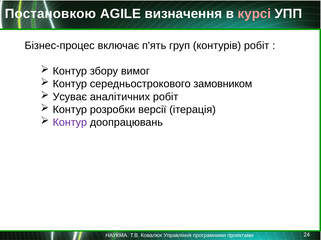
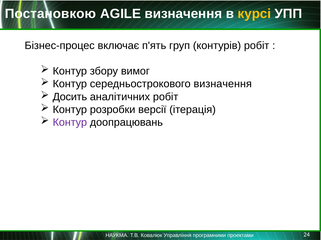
курсі colour: pink -> yellow (254, 14)
середньострокового замовником: замовником -> визначення (223, 84)
Усуває: Усуває -> Досить (70, 97)
